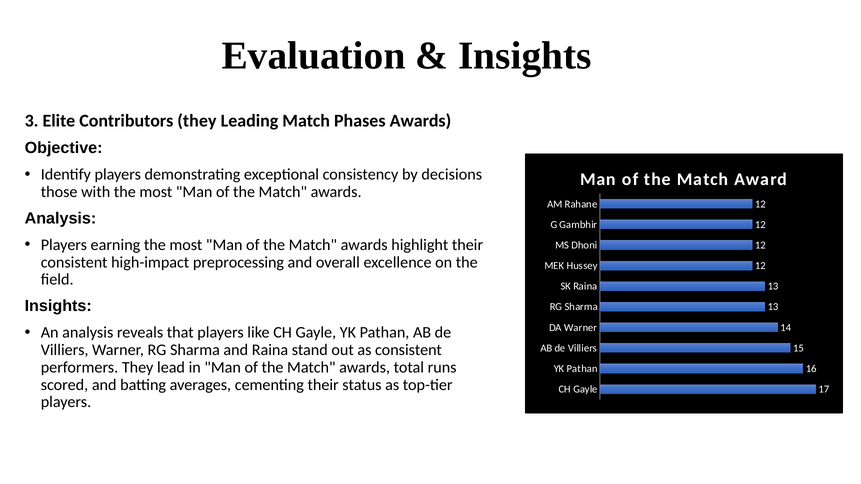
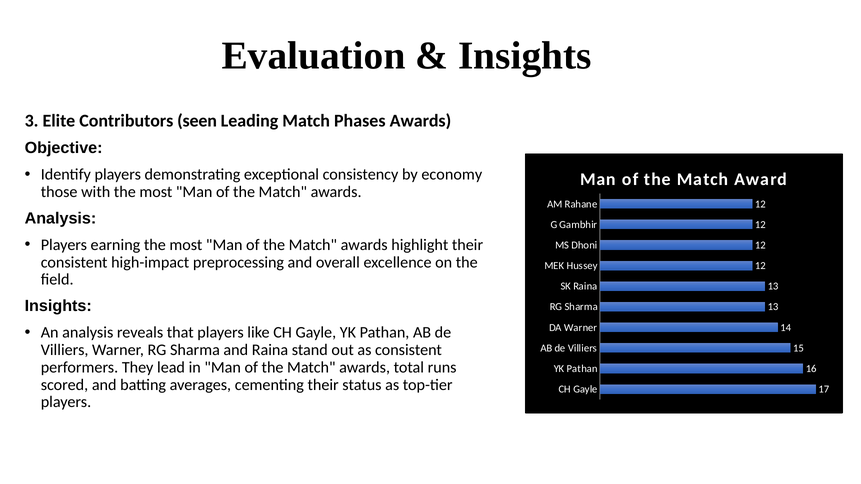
Contributors they: they -> seen (197, 121)
decisions: decisions -> economy (452, 175)
